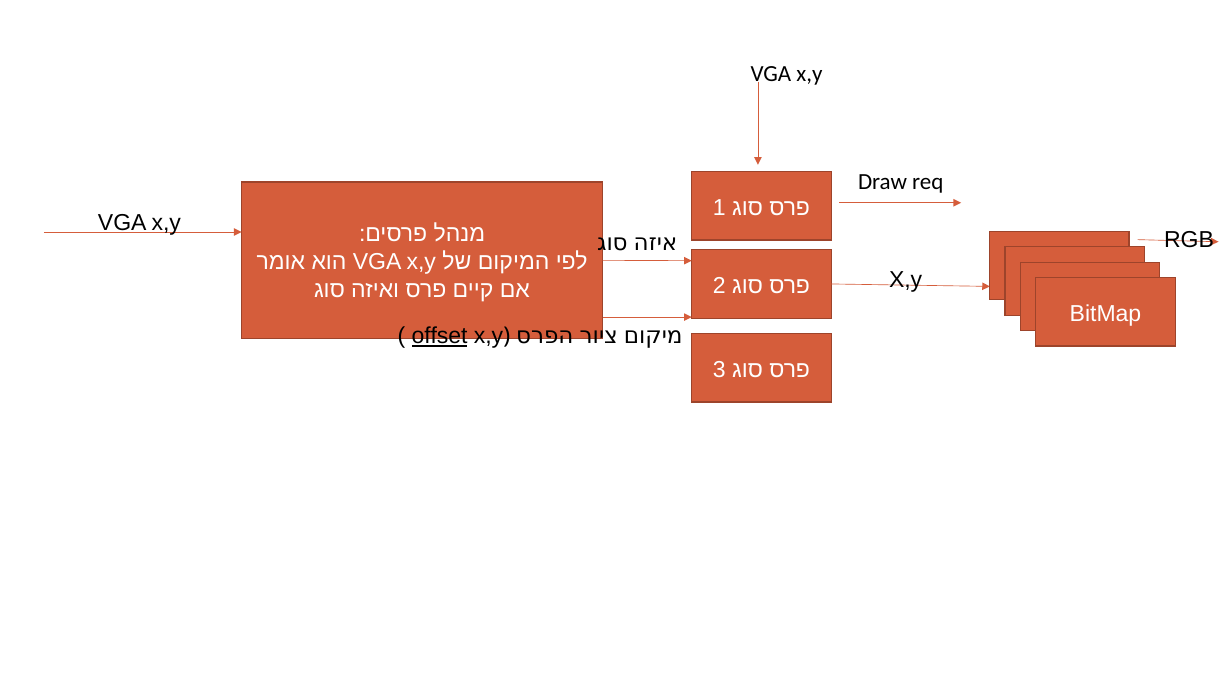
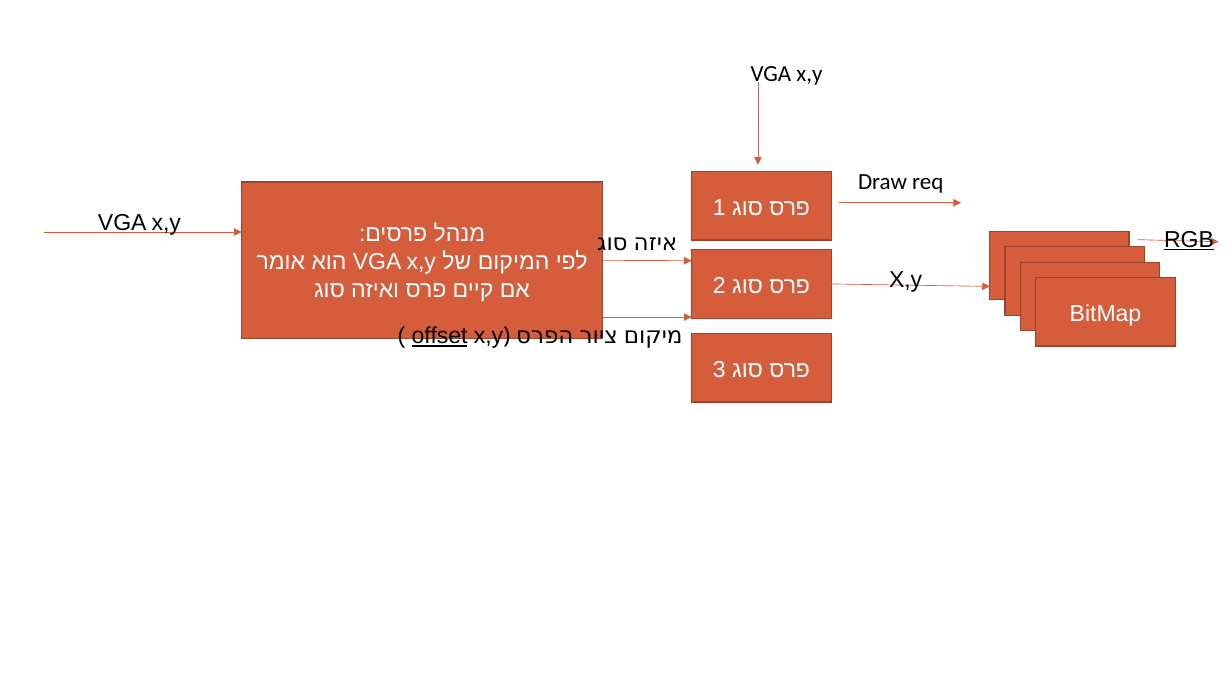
RGB underline: none -> present (1189, 239)
